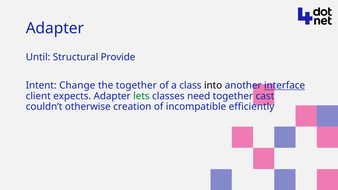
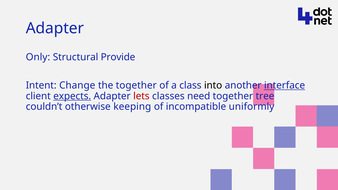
Until: Until -> Only (38, 57)
expects underline: none -> present (72, 96)
lets colour: green -> red (141, 96)
cast: cast -> tree (265, 96)
creation: creation -> keeping (132, 107)
efficiently: efficiently -> uniformly (252, 107)
